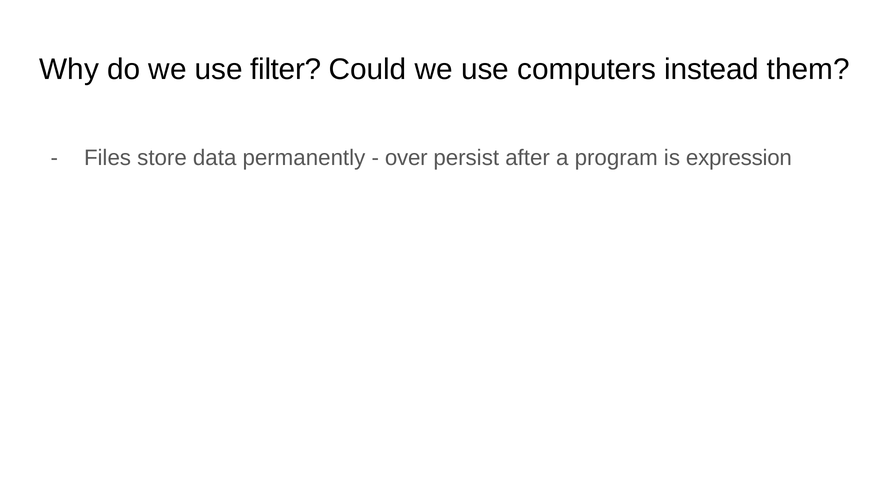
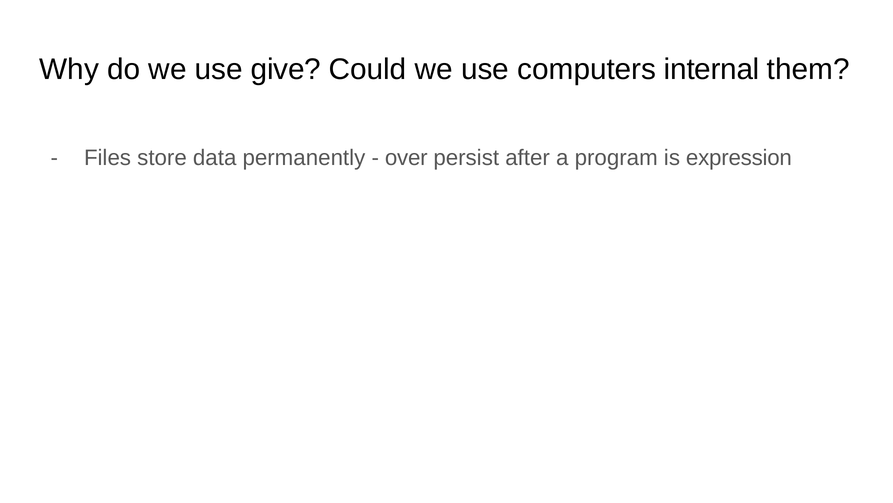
filter: filter -> give (286, 69)
instead: instead -> internal (712, 69)
